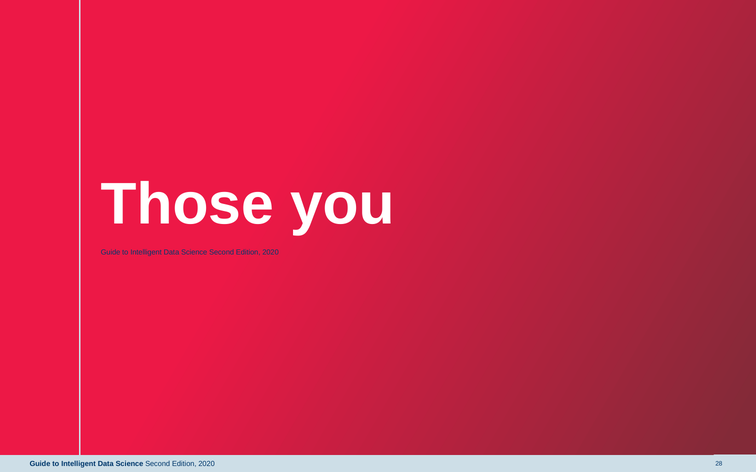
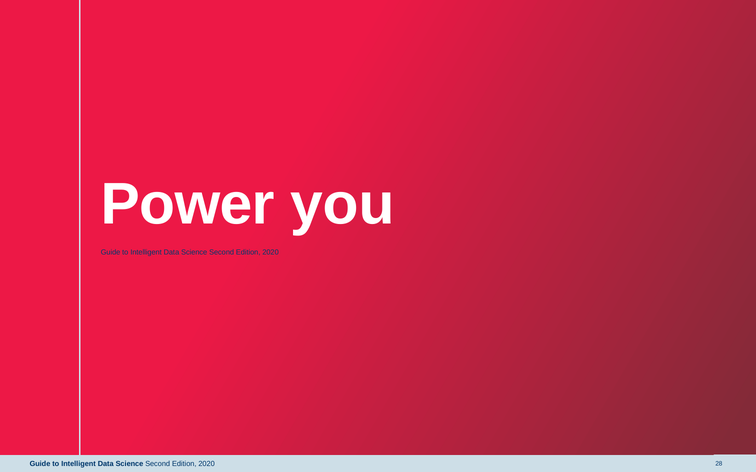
Those: Those -> Power (188, 205)
